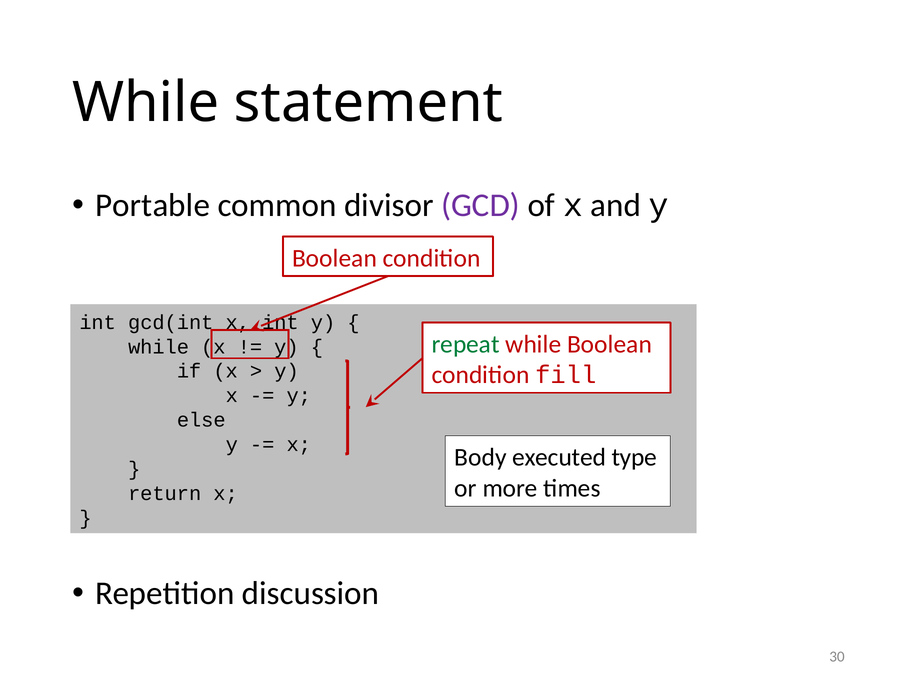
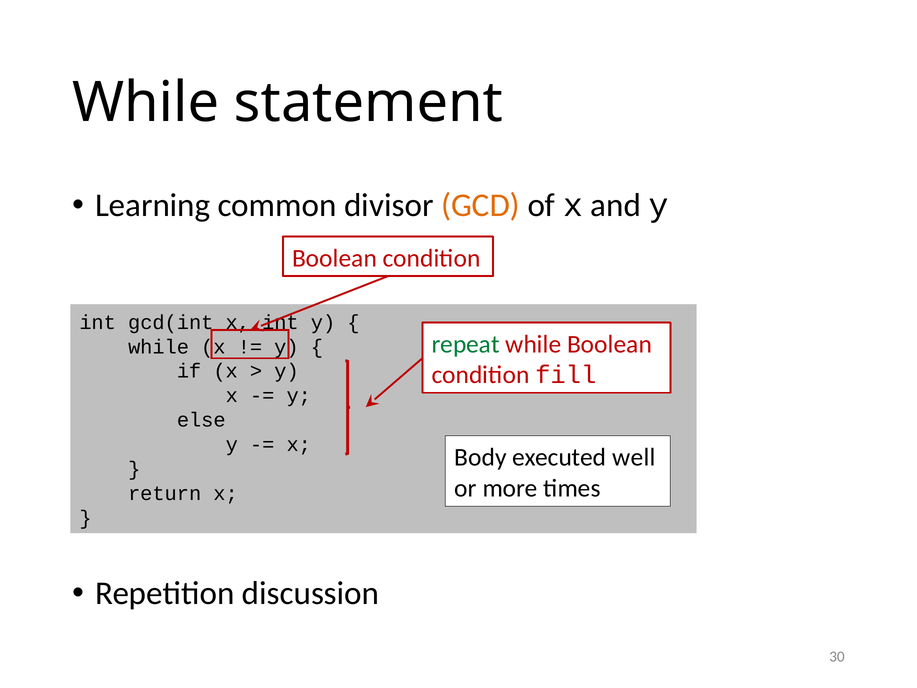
Portable: Portable -> Learning (153, 205)
GCD colour: purple -> orange (481, 205)
type: type -> well (634, 457)
